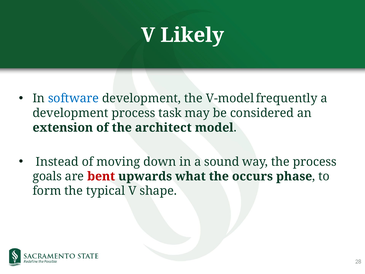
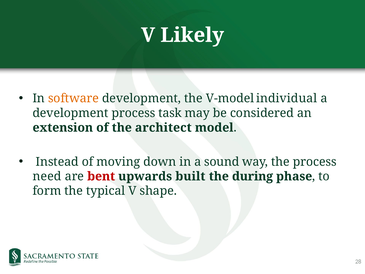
software colour: blue -> orange (73, 98)
frequently: frequently -> individual (287, 98)
goals: goals -> need (47, 176)
what: what -> built (190, 176)
occurs: occurs -> during (253, 176)
